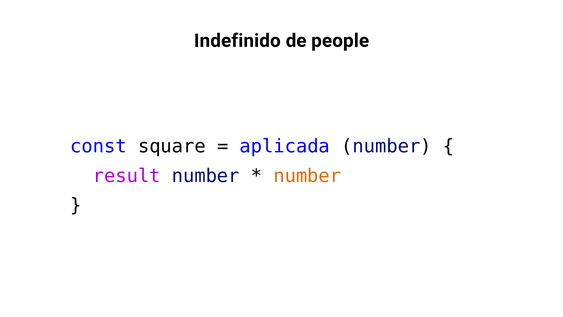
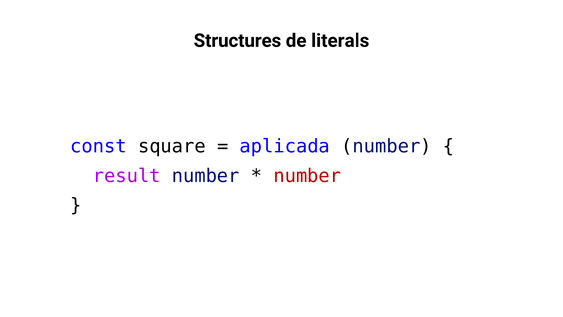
Indefinido: Indefinido -> Structures (237, 41)
people: people -> literals (340, 41)
number colour: orange -> red (307, 176)
